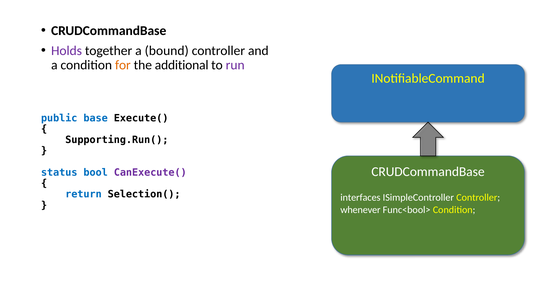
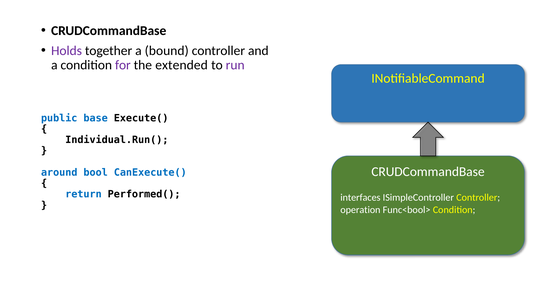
for colour: orange -> purple (123, 65)
additional: additional -> extended (182, 65)
Supporting.Run(: Supporting.Run( -> Individual.Run( (117, 140)
status: status -> around (59, 173)
CanExecute( colour: purple -> blue (150, 173)
Selection(: Selection( -> Performed( (144, 195)
whenever: whenever -> operation (360, 210)
